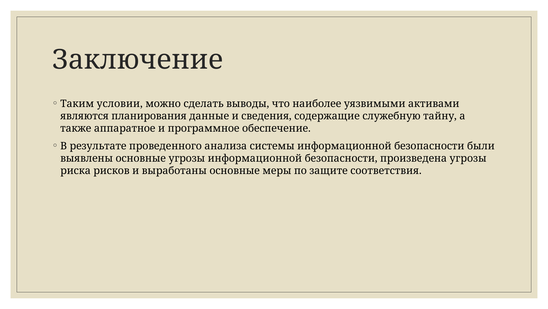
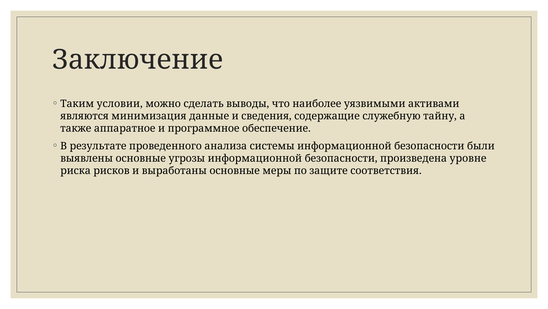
планирования: планирования -> минимизация (149, 116)
произведена угрозы: угрозы -> уровне (468, 158)
